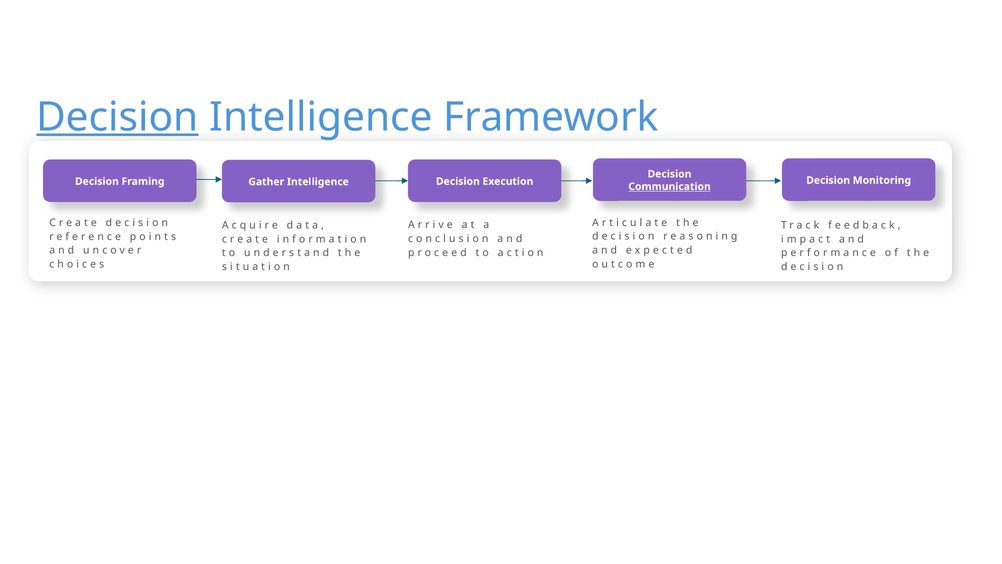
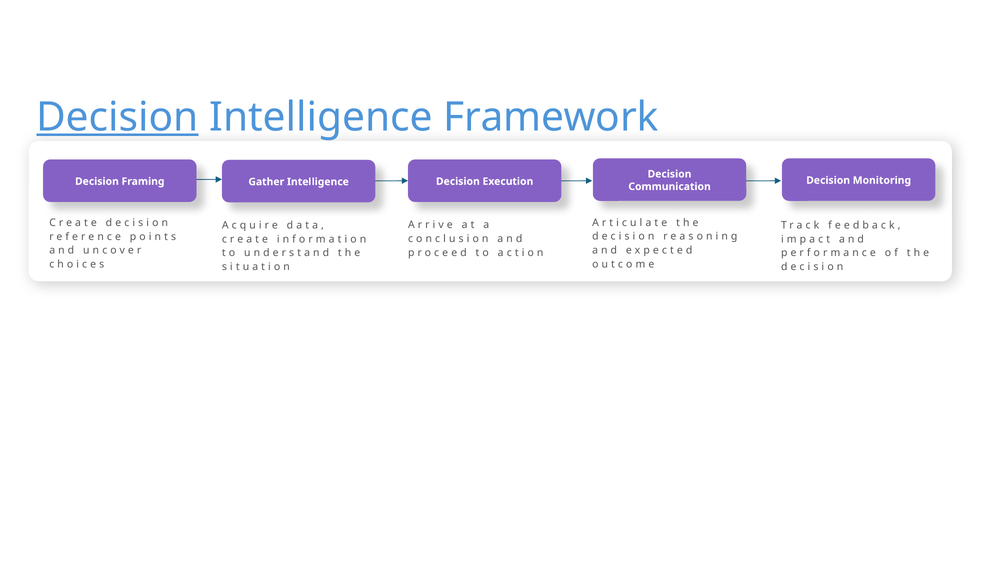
Communication underline: present -> none (670, 186)
